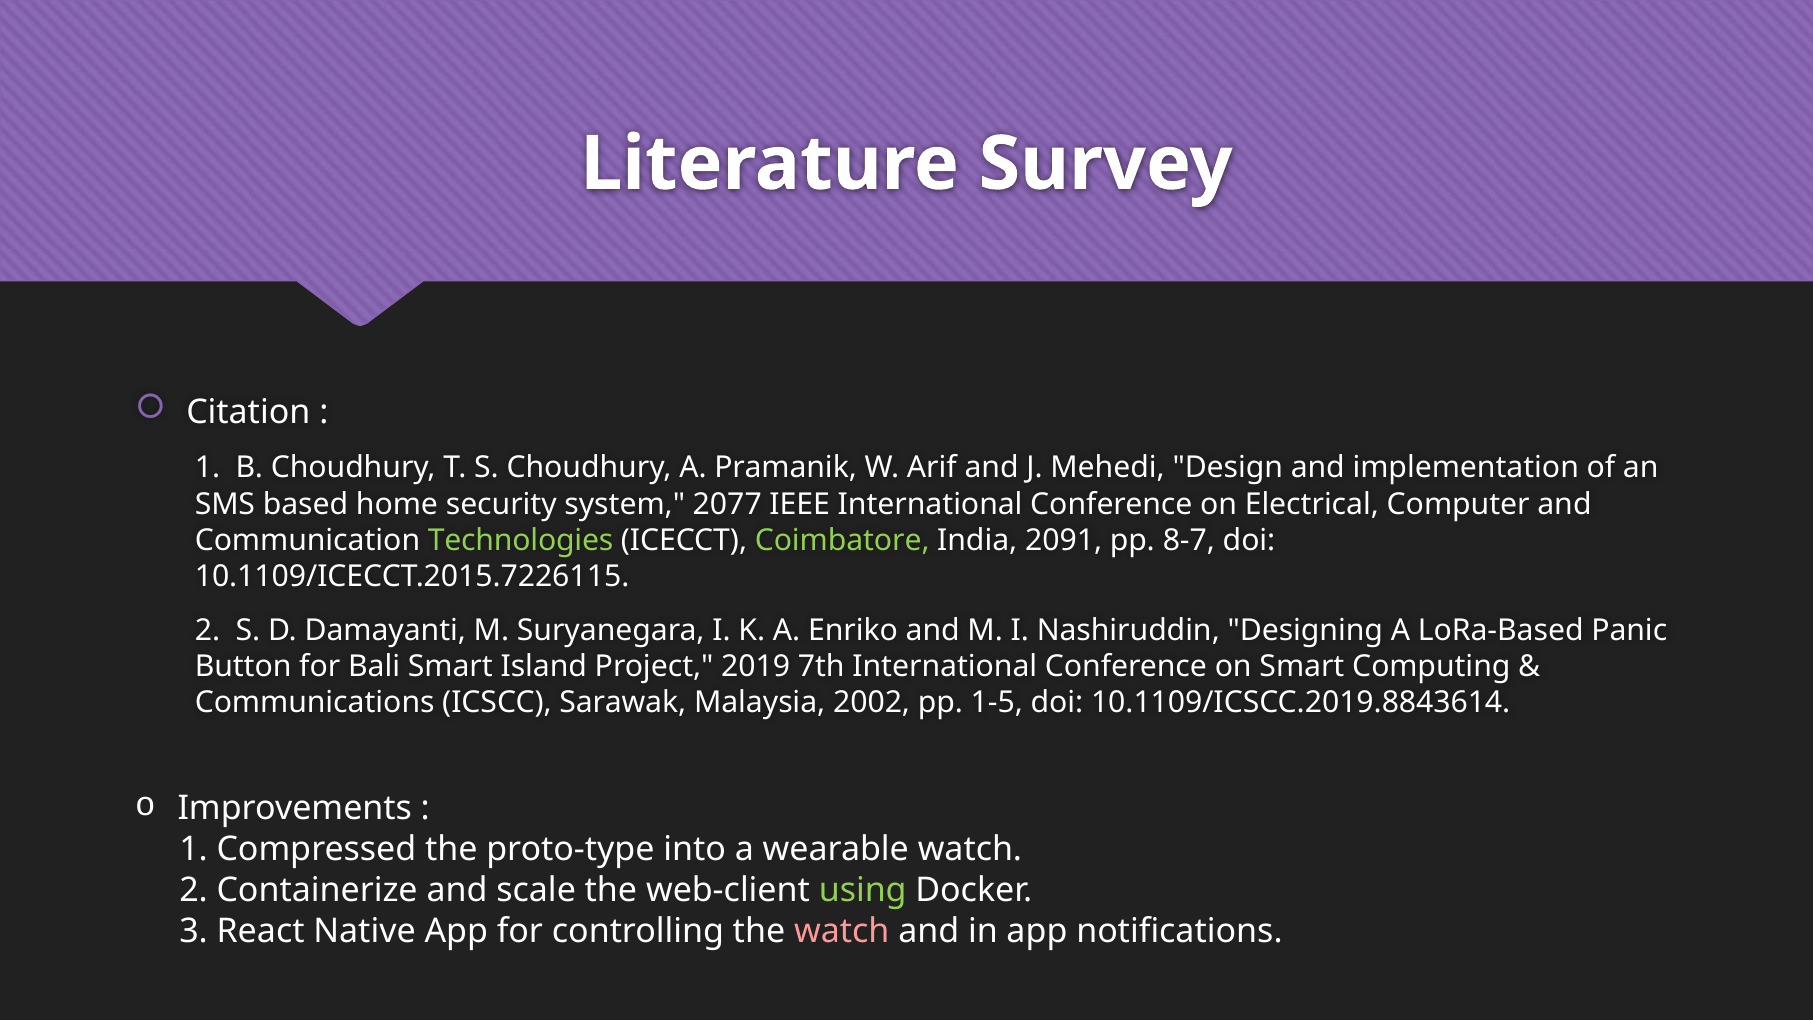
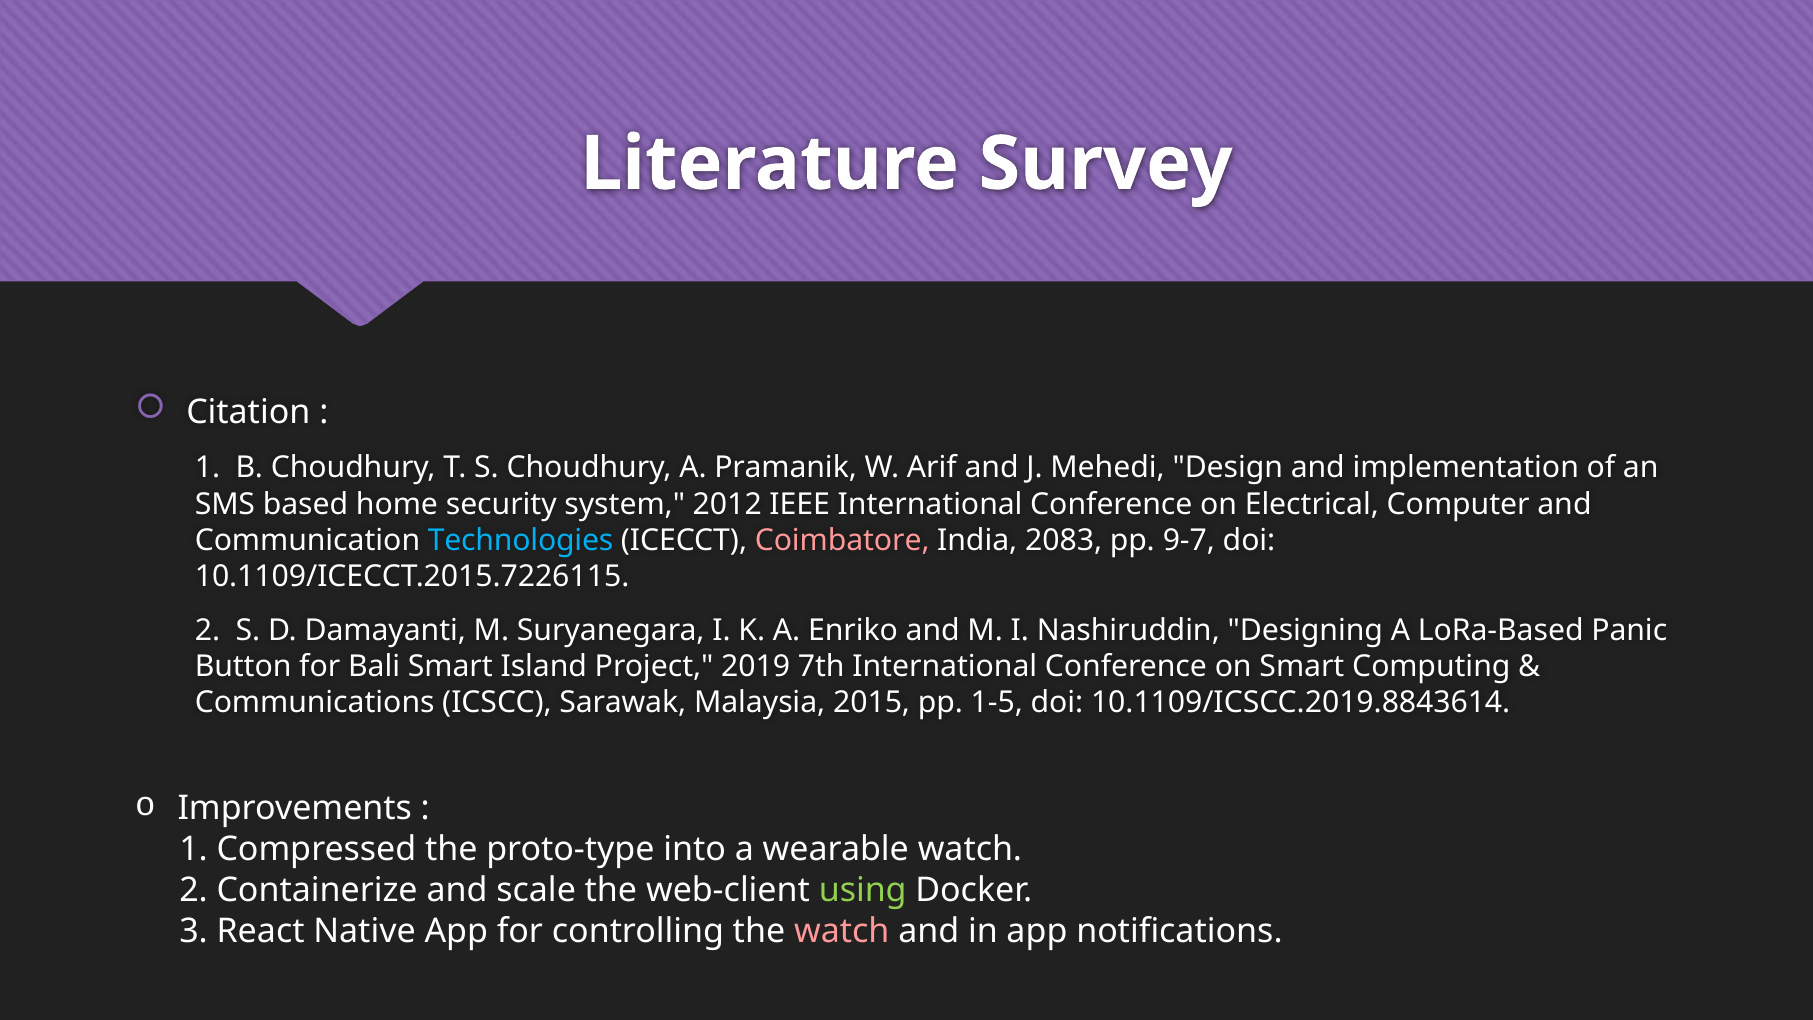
2077: 2077 -> 2012 (727, 504)
Technologies colour: light green -> light blue (521, 540)
Coimbatore colour: light green -> pink (842, 540)
2091: 2091 -> 2083 (1064, 540)
8-7: 8-7 -> 9-7 (1189, 540)
2002: 2002 -> 2015 (872, 702)
